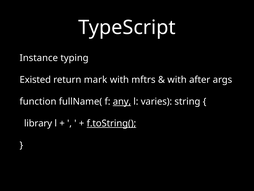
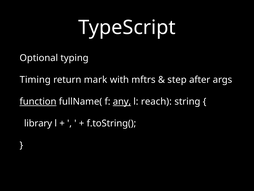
Instance: Instance -> Optional (39, 58)
Existed: Existed -> Timing (35, 80)
with: with -> step (177, 80)
function underline: none -> present (38, 101)
varies: varies -> reach (156, 101)
f.toString( underline: present -> none (111, 123)
